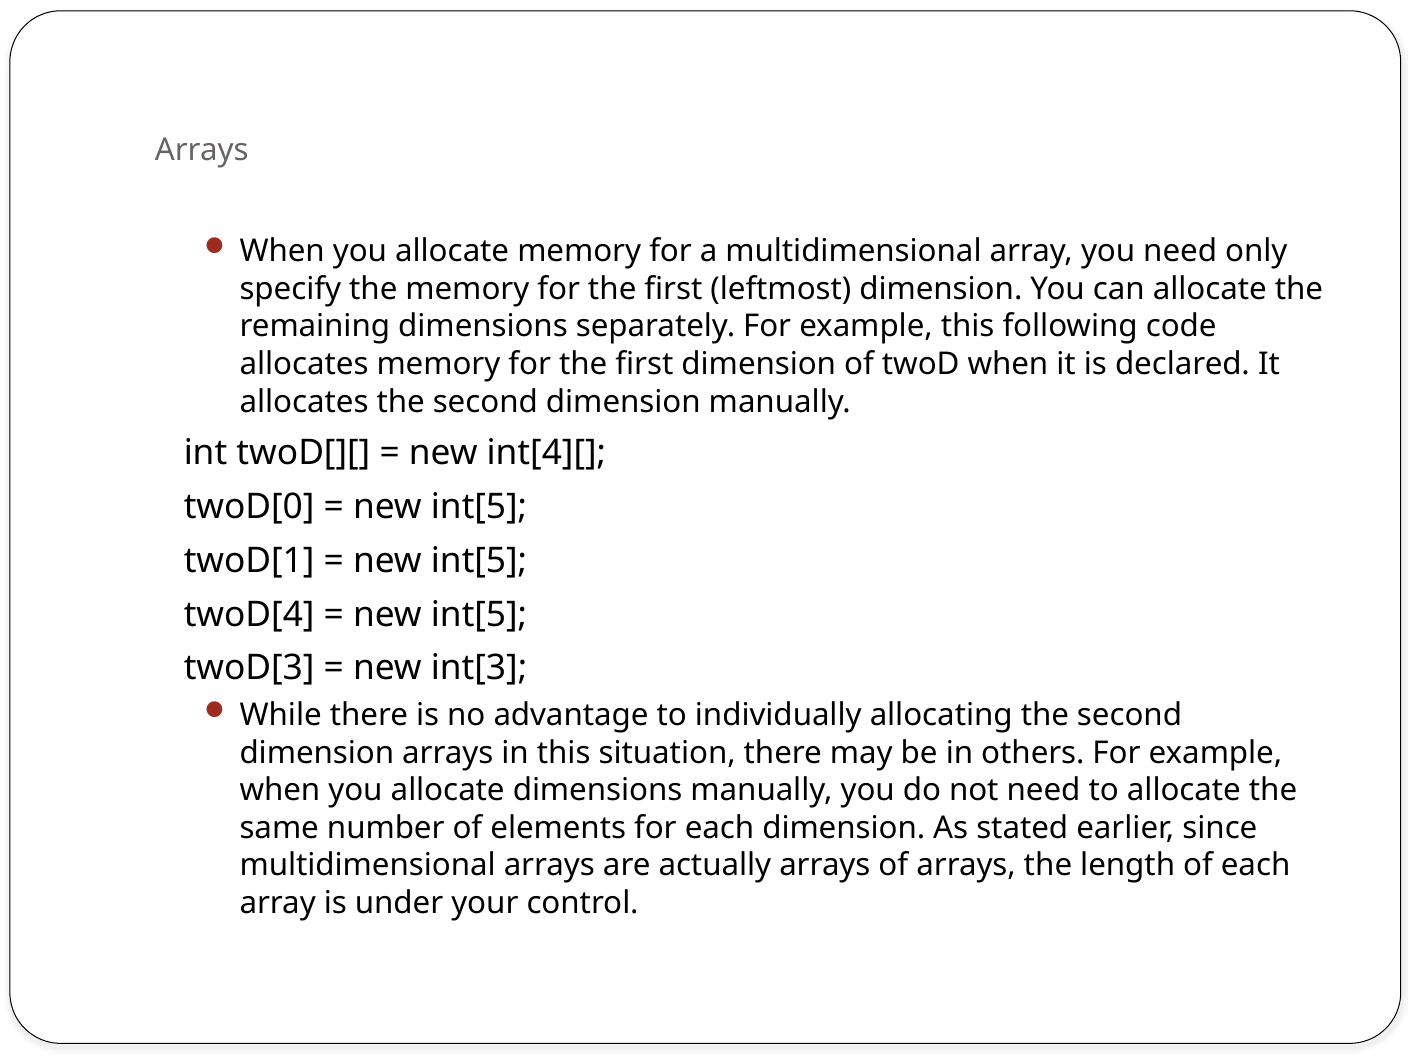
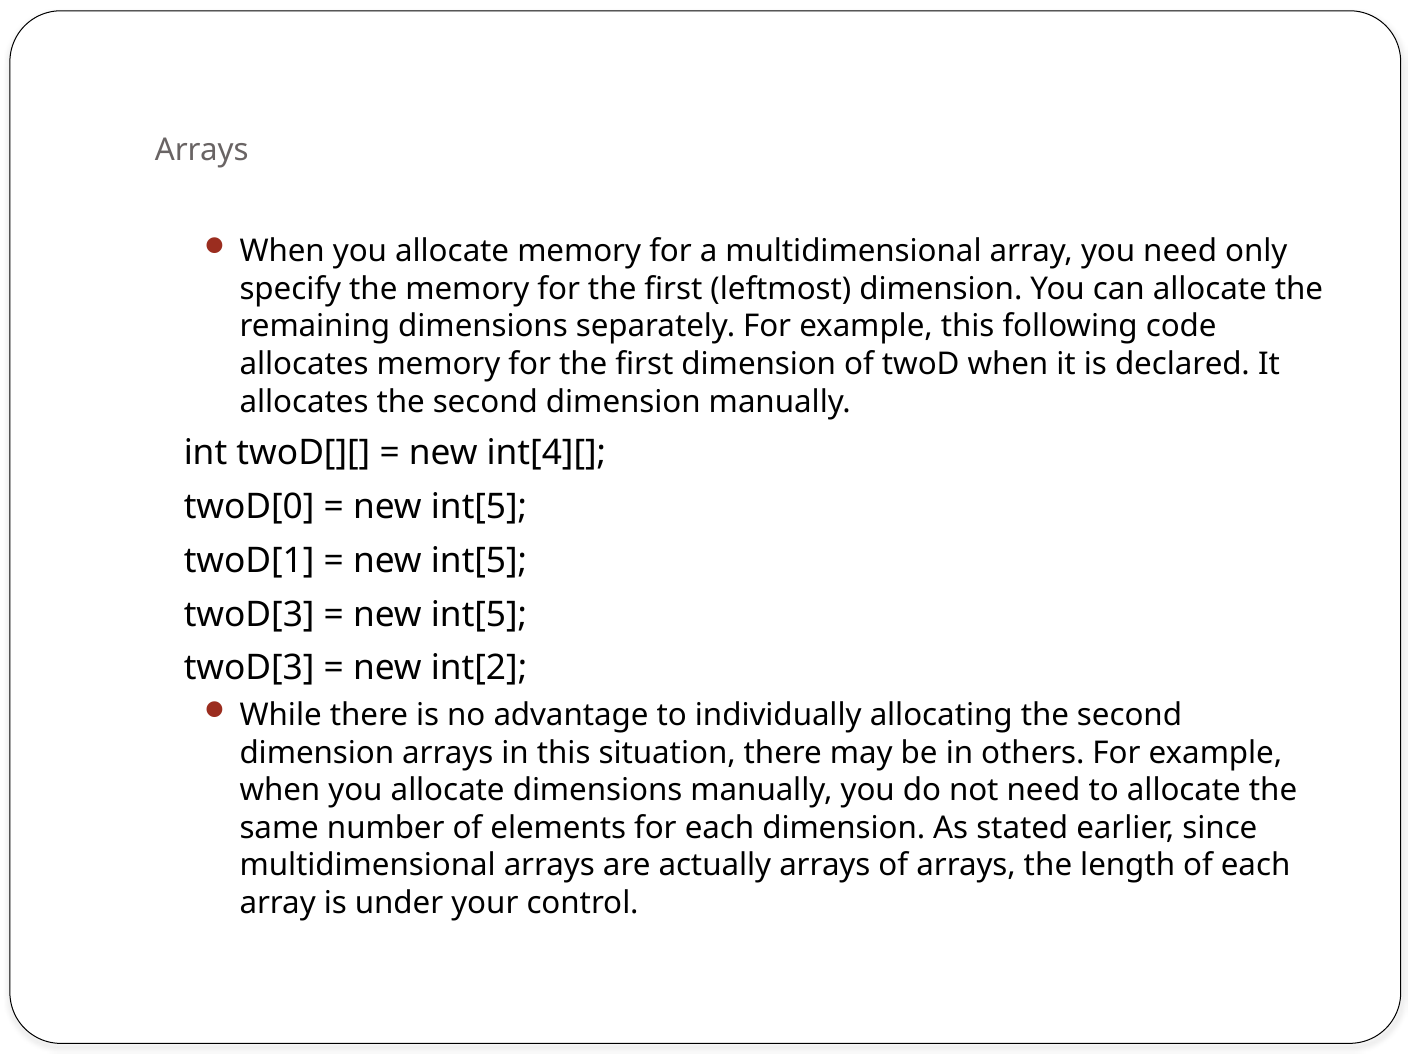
twoD[4: twoD[4 -> twoD[3 (249, 615)
int[3: int[3 -> int[2 (479, 668)
